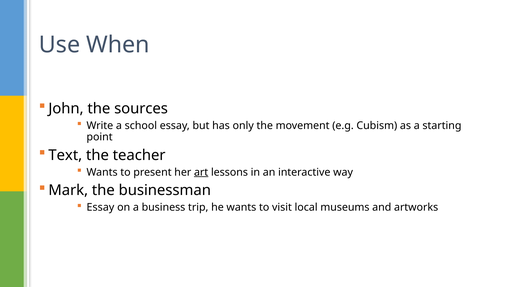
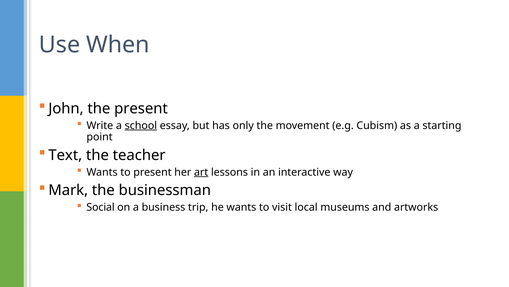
the sources: sources -> present (141, 108)
school underline: none -> present (141, 125)
Essay: Essay -> Social (101, 207)
